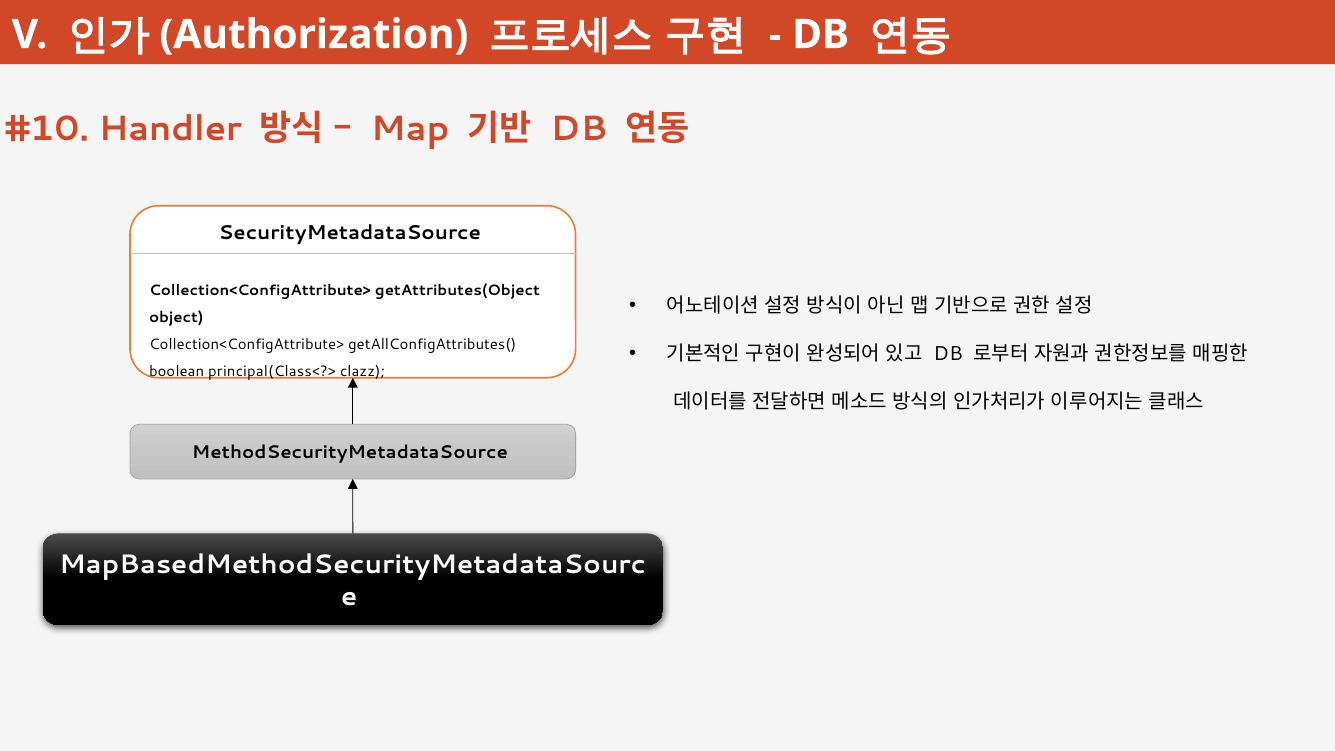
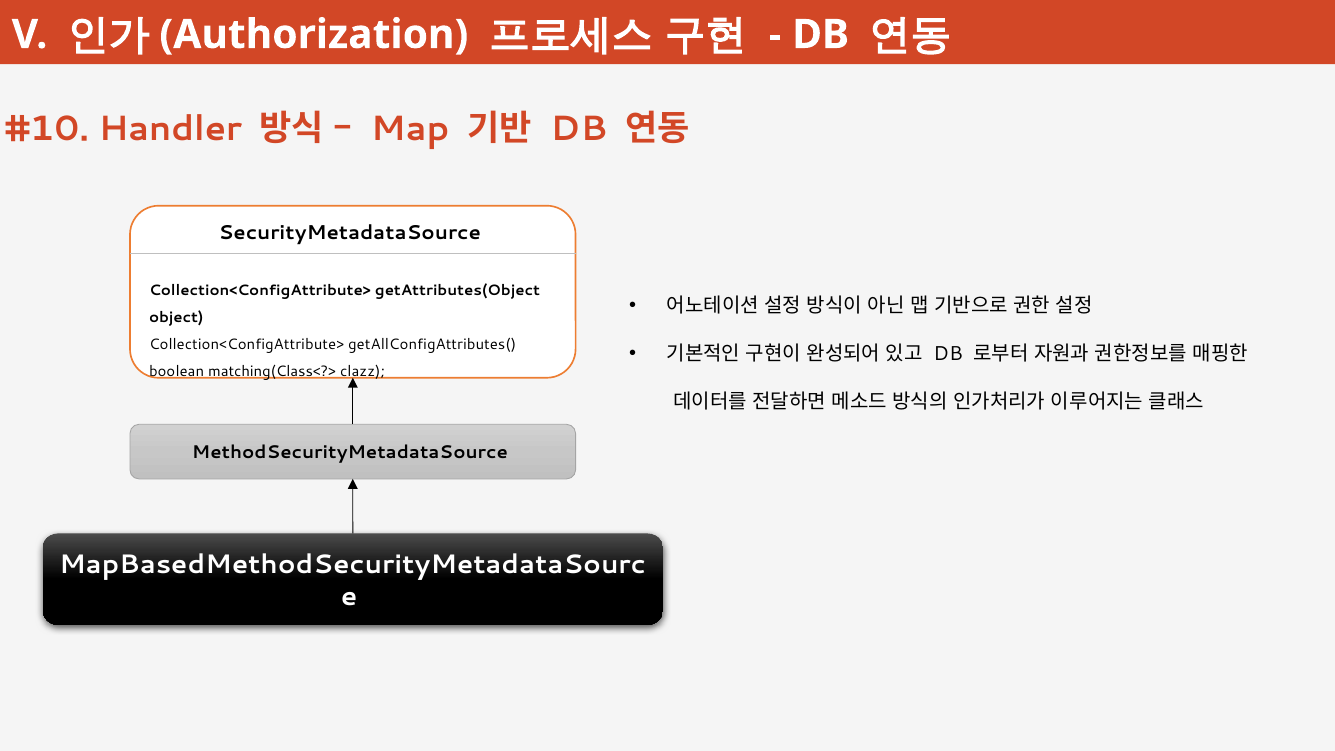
principal(Class<?>: principal(Class<?> -> matching(Class<?> (272, 372)
